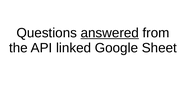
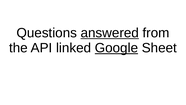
Google underline: none -> present (116, 48)
